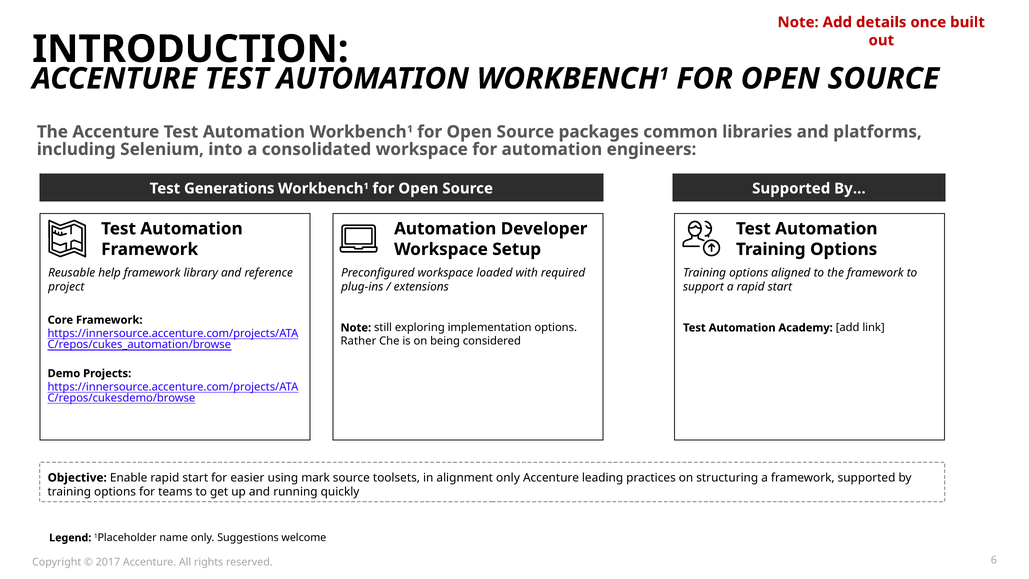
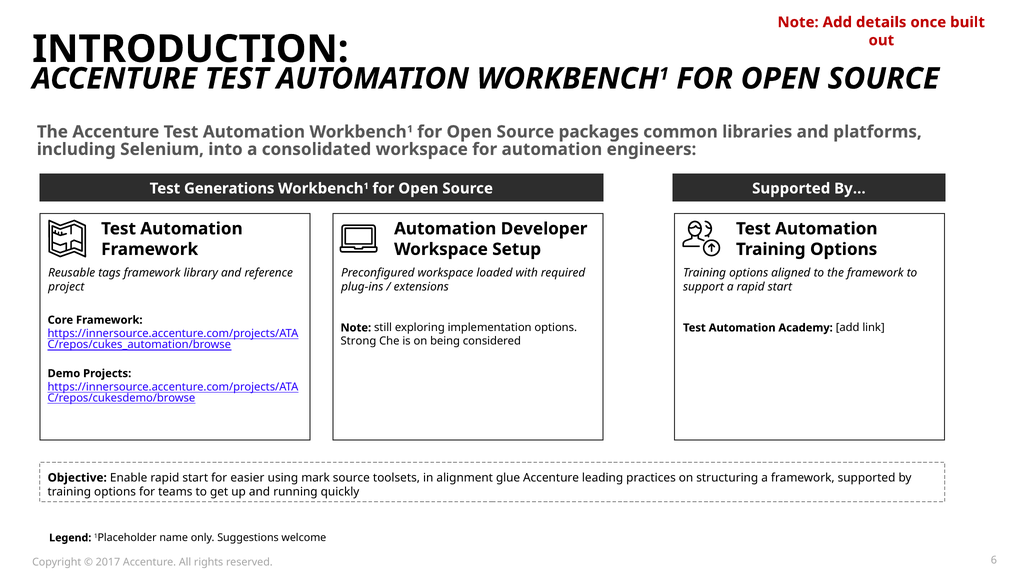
help: help -> tags (110, 273)
Rather: Rather -> Strong (358, 341)
alignment only: only -> glue (508, 478)
